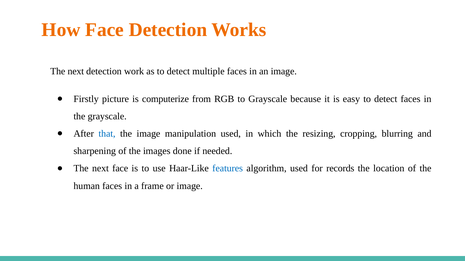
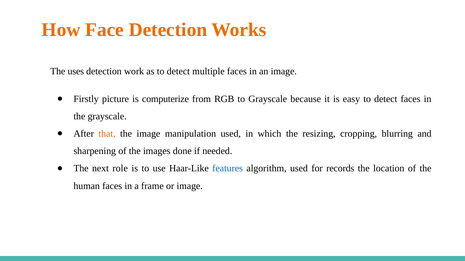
next: next -> uses (76, 71)
that colour: blue -> orange (107, 134)
next face: face -> role (120, 169)
